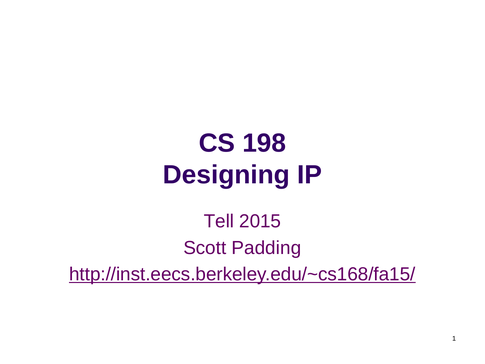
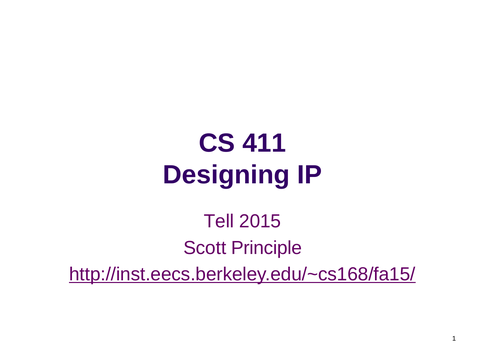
198: 198 -> 411 (264, 143)
Padding: Padding -> Principle (267, 248)
